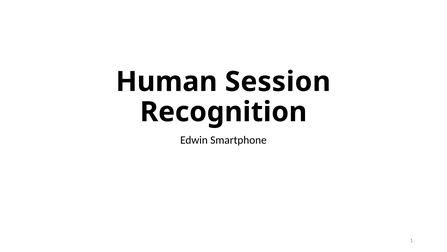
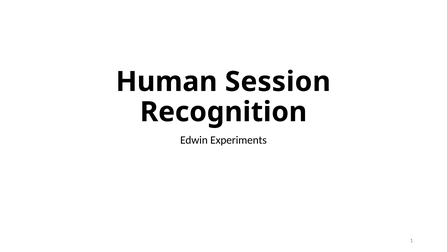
Smartphone: Smartphone -> Experiments (238, 140)
